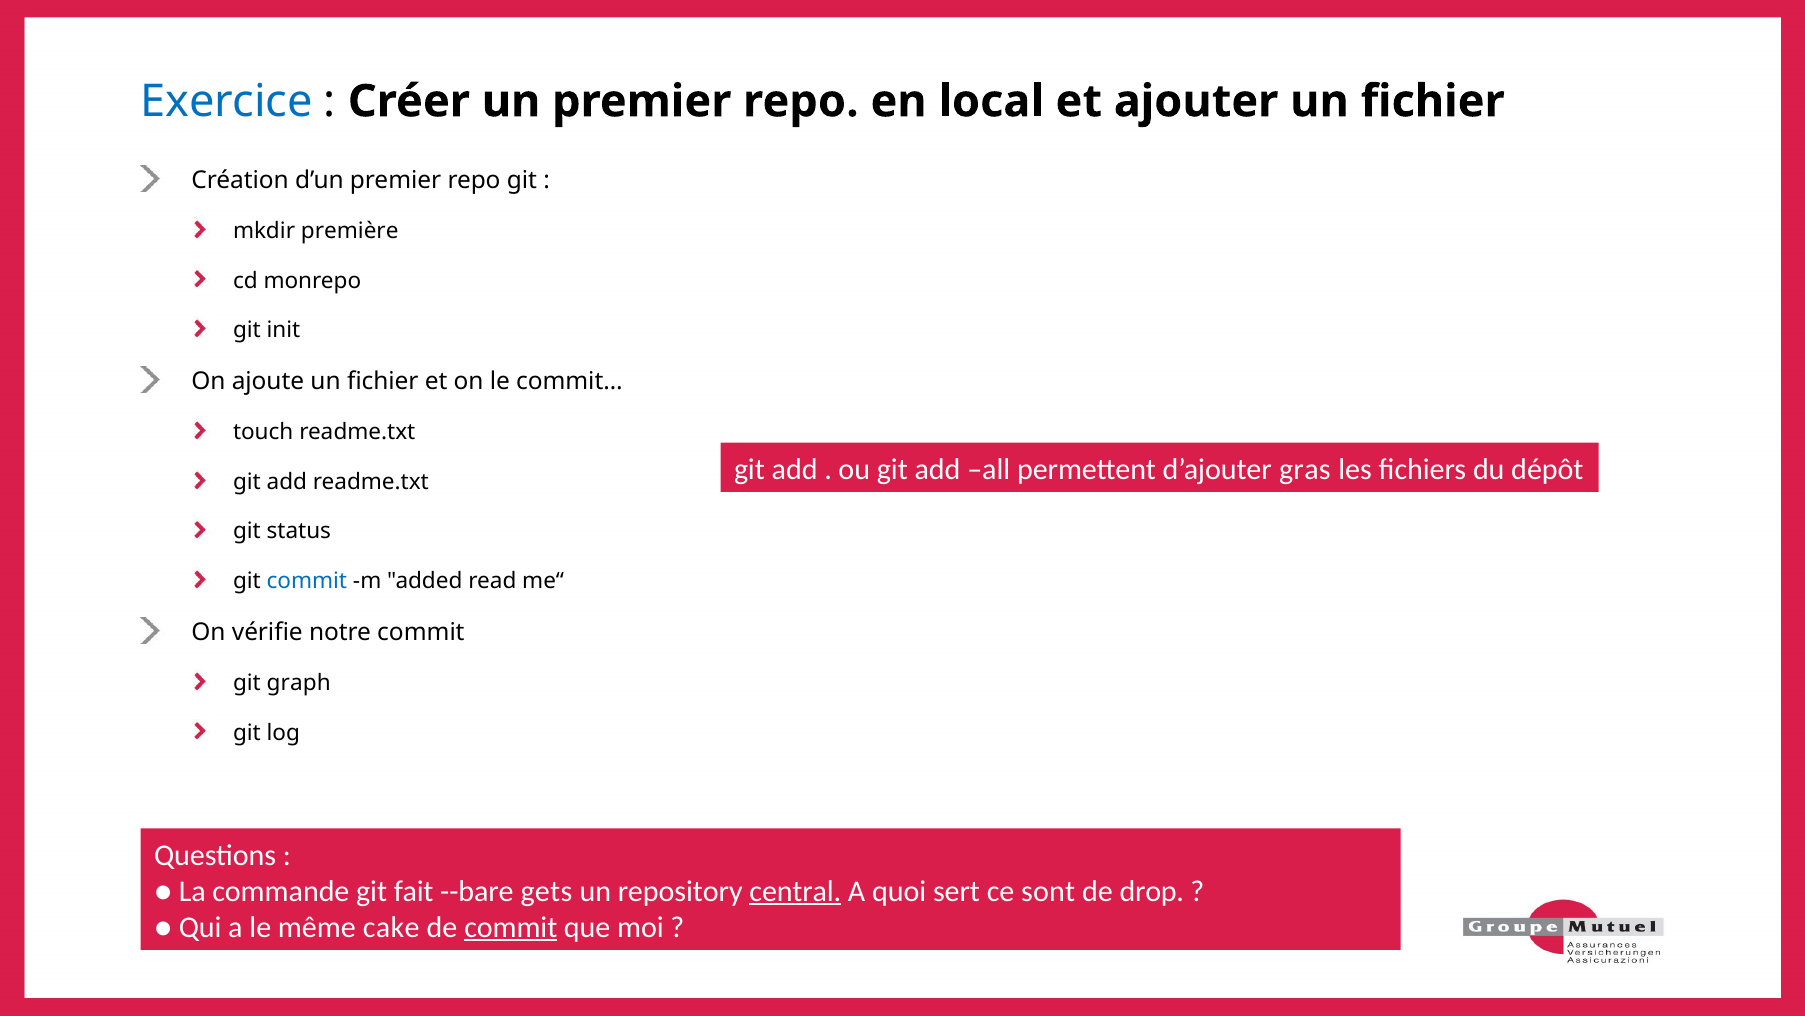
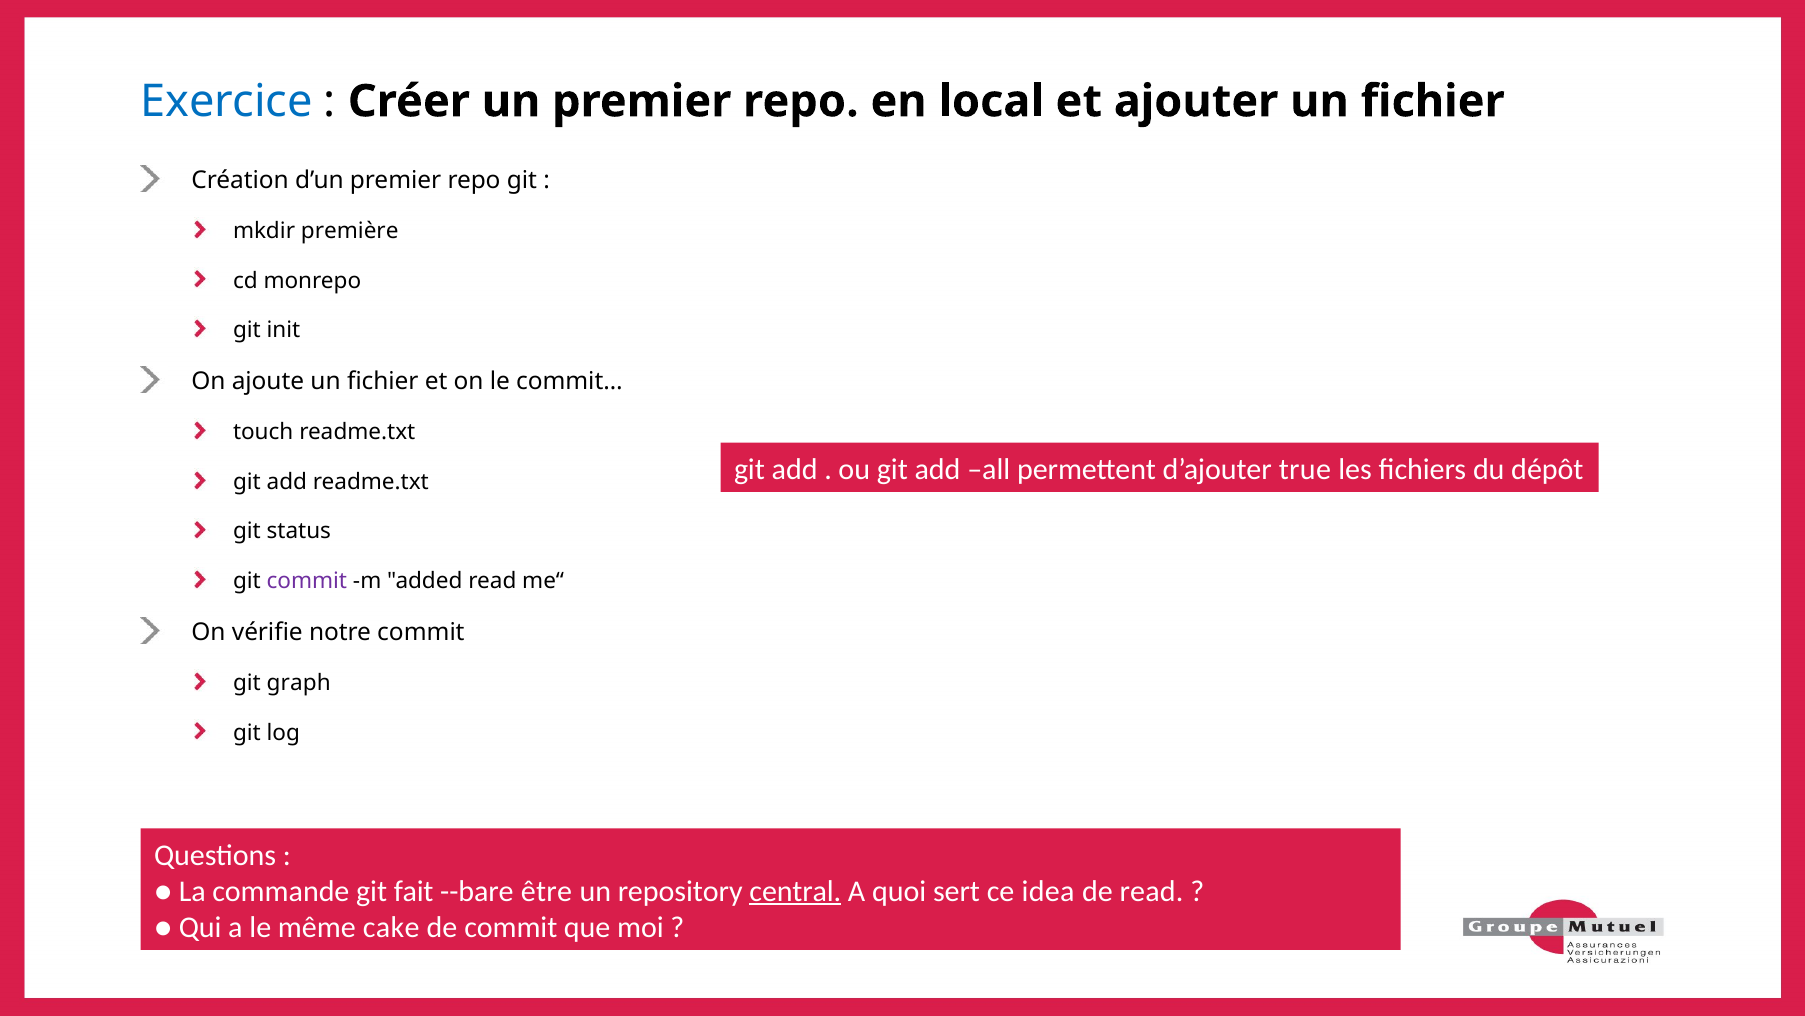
gras: gras -> true (1305, 469)
commit colour: blue -> purple (307, 581)
gets: gets -> être (546, 891)
sont: sont -> idea (1048, 891)
de drop: drop -> read (1152, 891)
commit underline: present -> none (511, 927)
